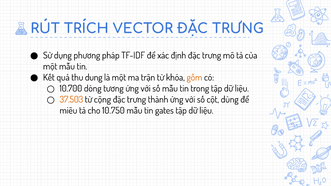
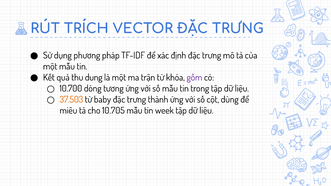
gồm colour: orange -> purple (194, 78)
cộng: cộng -> baby (102, 100)
10.750: 10.750 -> 10.705 (113, 111)
gates: gates -> week (164, 111)
